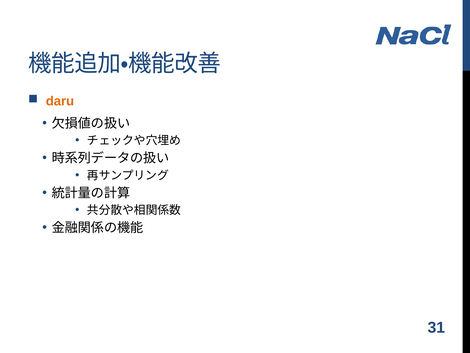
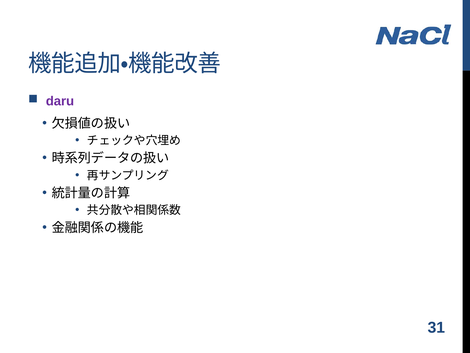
daru colour: orange -> purple (60, 101)
